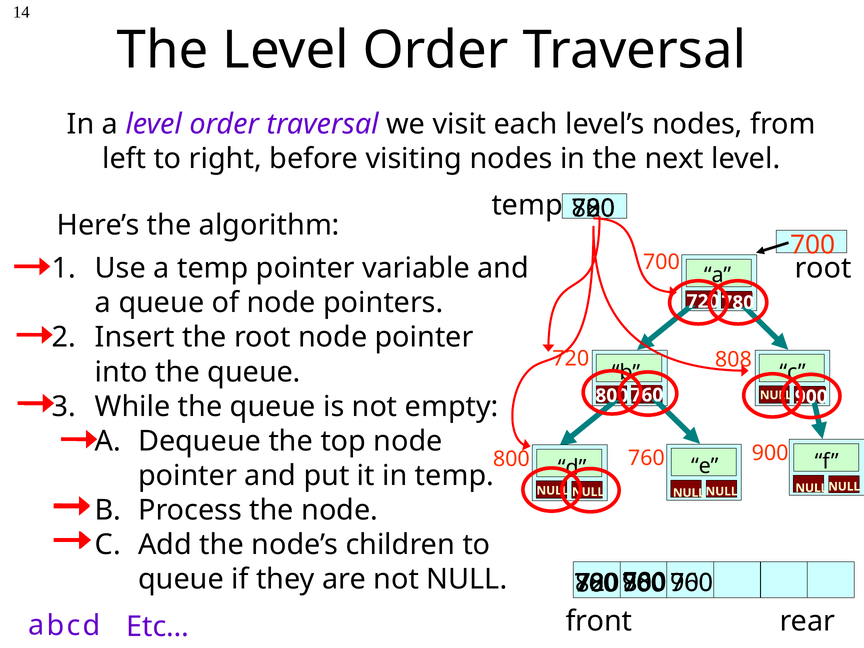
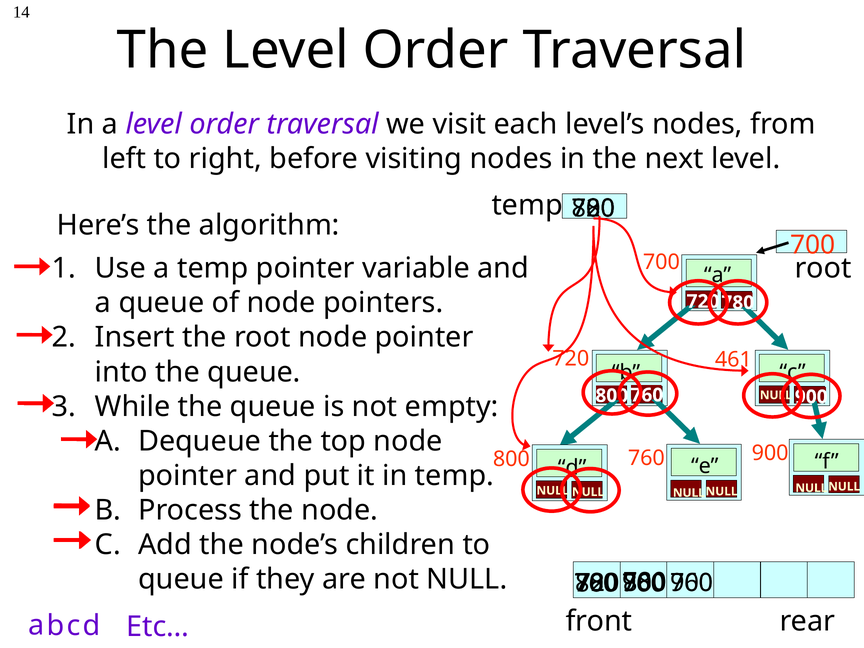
808: 808 -> 461 (733, 359)
